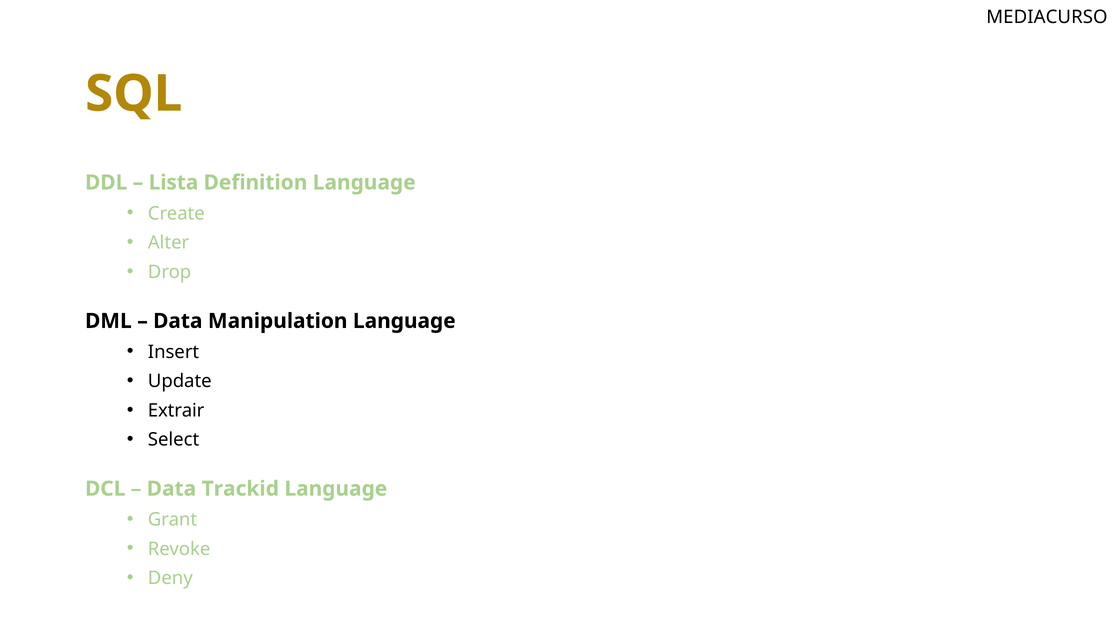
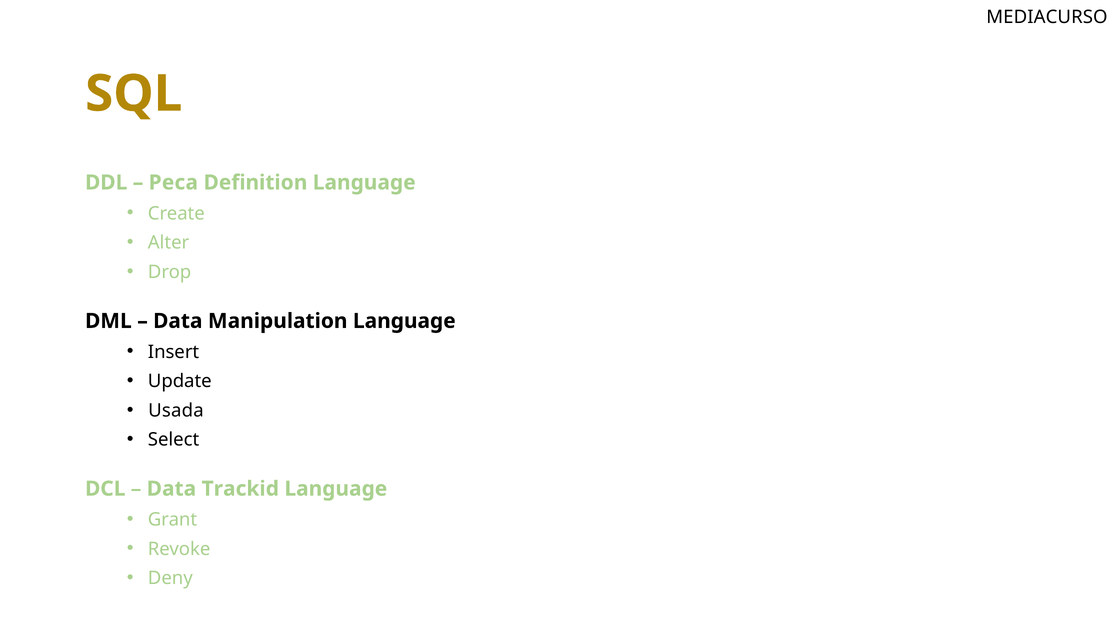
Lista: Lista -> Peca (173, 182)
Extrair: Extrair -> Usada (176, 410)
